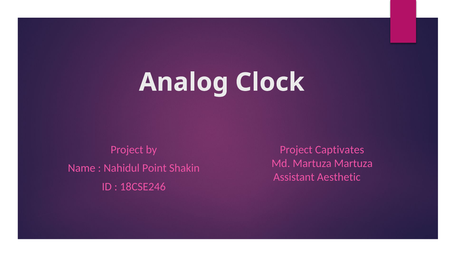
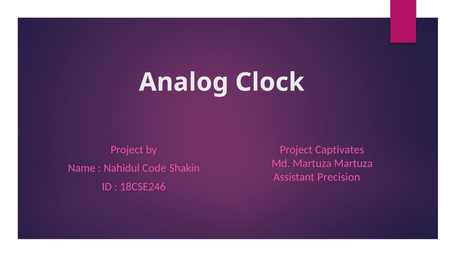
Point: Point -> Code (154, 168)
Aesthetic: Aesthetic -> Precision (339, 177)
